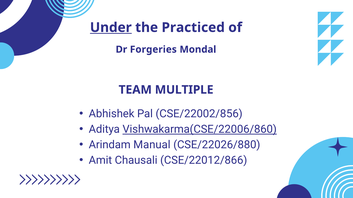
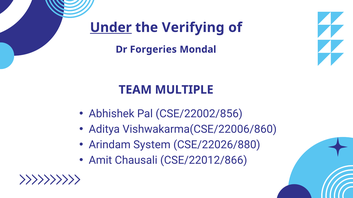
Practiced: Practiced -> Verifying (193, 28)
Vishwakarma(CSE/22006/860 underline: present -> none (200, 130)
Manual: Manual -> System (152, 145)
